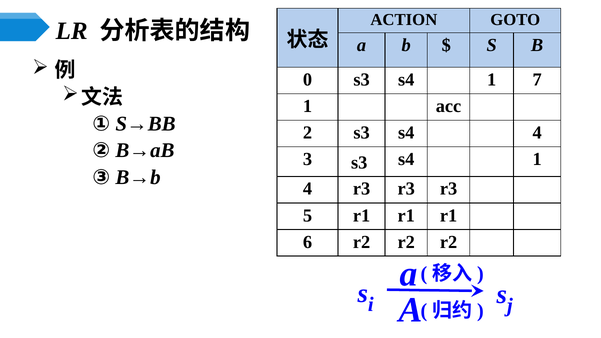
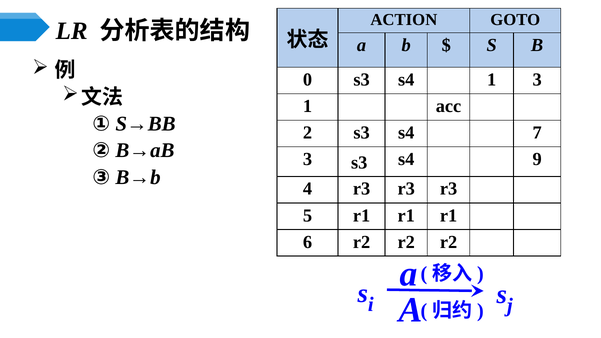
1 7: 7 -> 3 (537, 80)
s4 4: 4 -> 7 (537, 133)
3 s3 s4 1: 1 -> 9 (537, 159)
